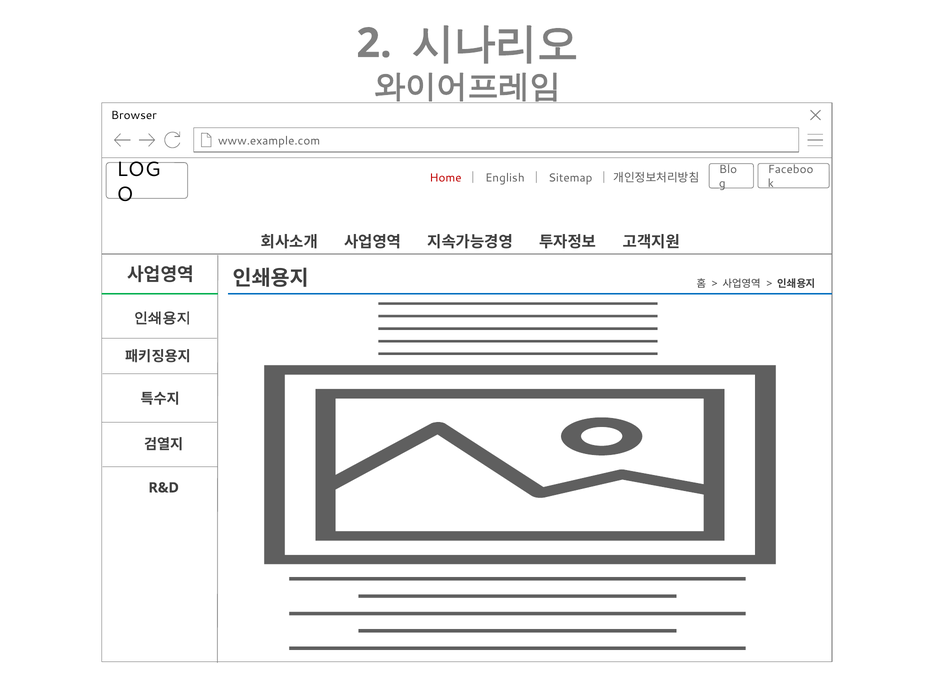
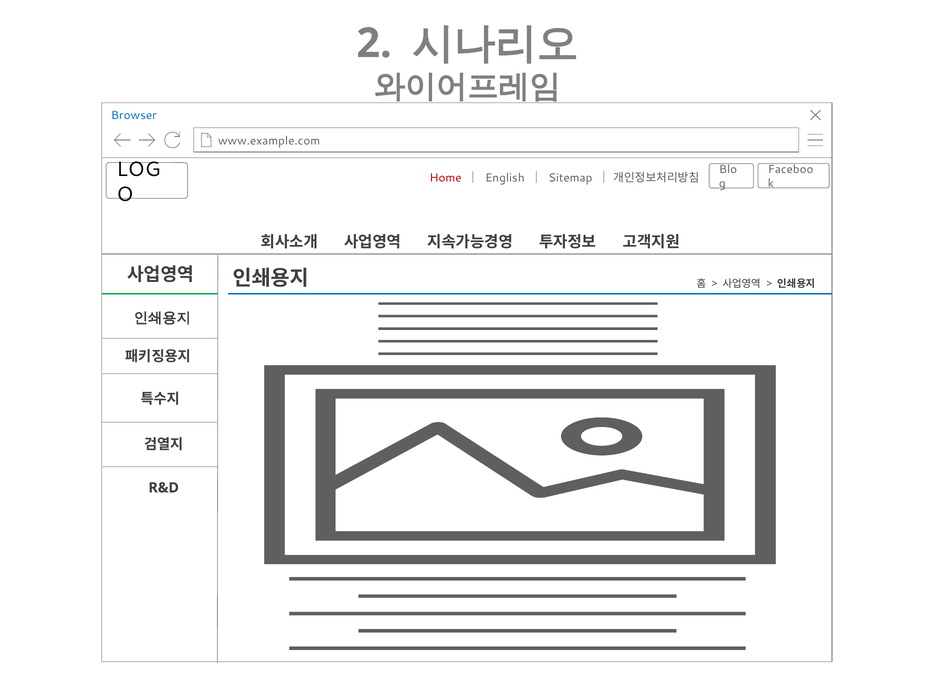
Browser colour: black -> blue (134, 115)
